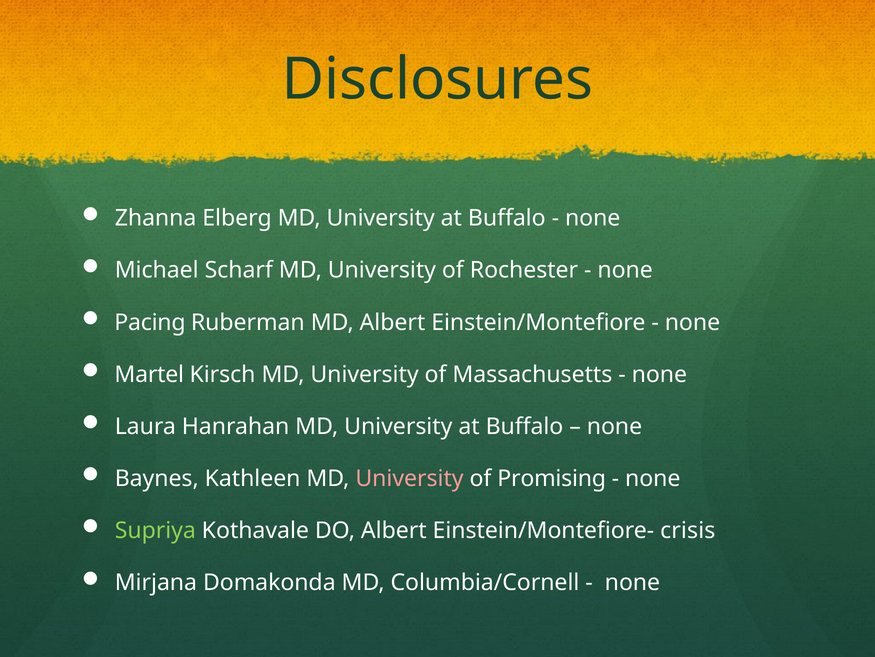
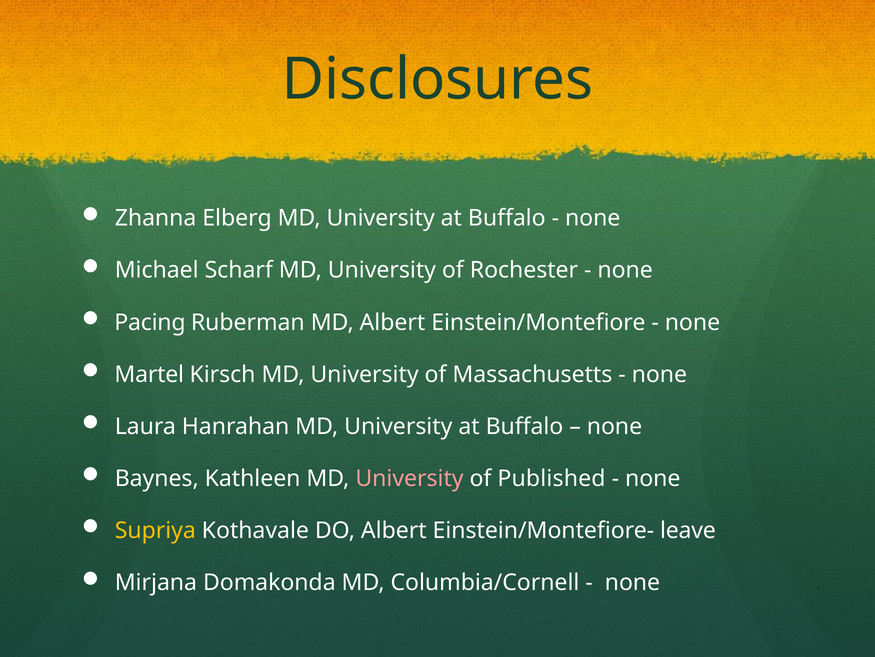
Promising: Promising -> Published (551, 478)
Supriya colour: light green -> yellow (155, 530)
crisis: crisis -> leave (688, 530)
